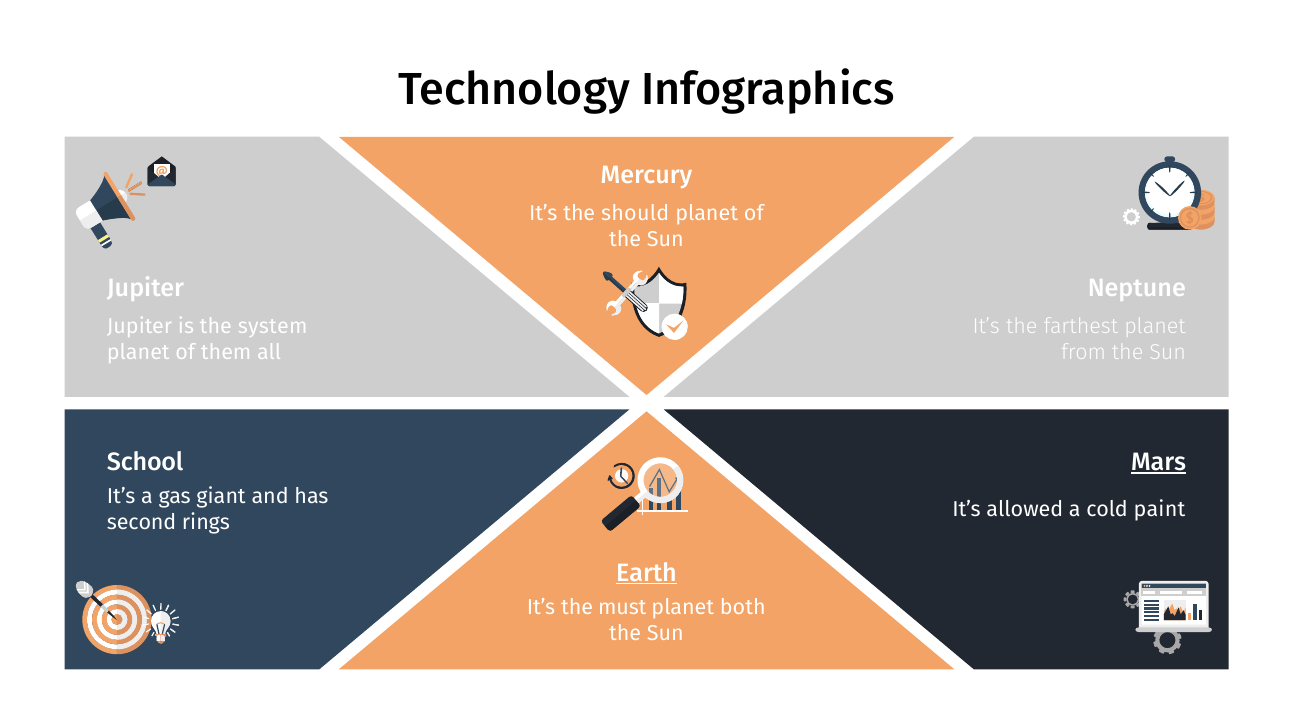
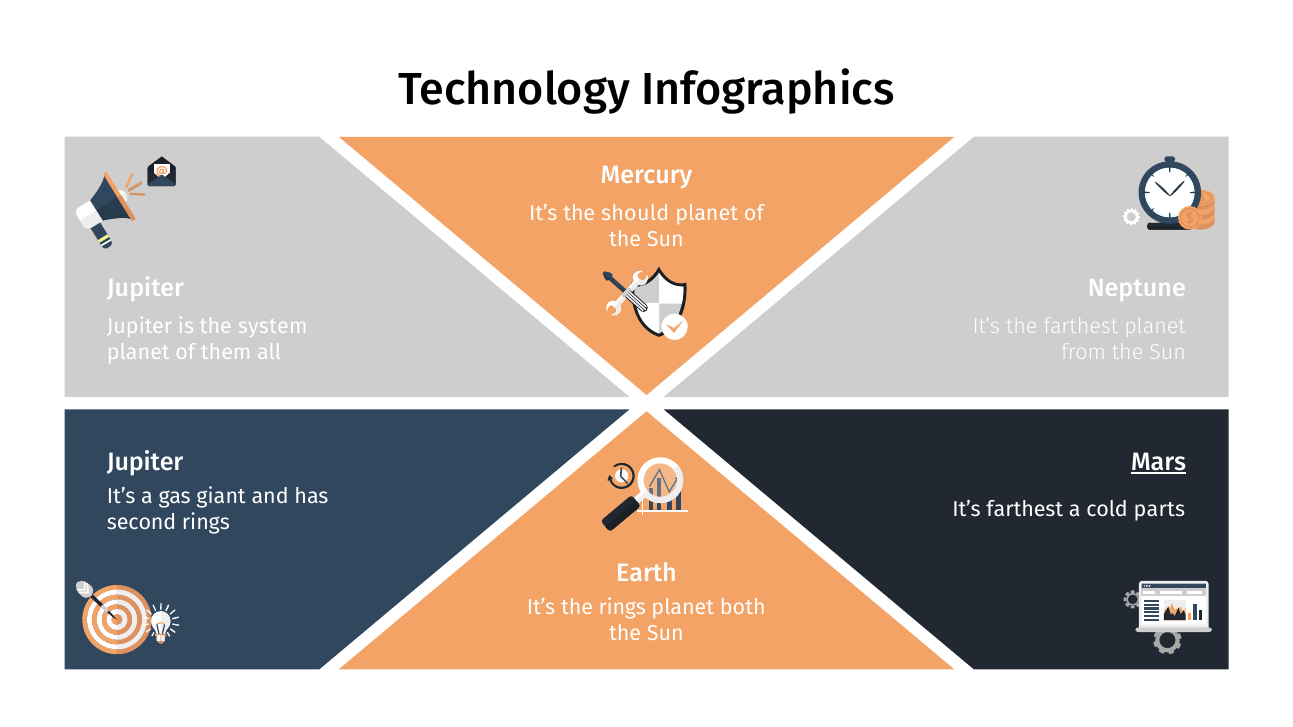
School: School -> Jupiter (145, 462)
It’s allowed: allowed -> farthest (1025, 510)
paint: paint -> parts (1159, 510)
Earth underline: present -> none (646, 573)
the must: must -> rings (622, 607)
